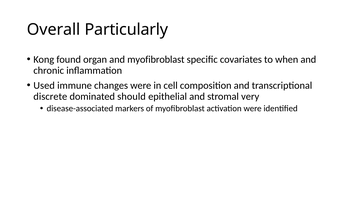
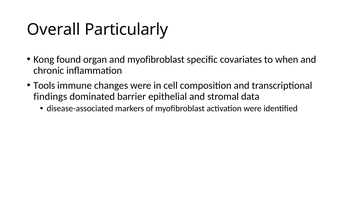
Used: Used -> Tools (44, 85)
discrete: discrete -> findings (50, 96)
should: should -> barrier (132, 96)
very: very -> data (250, 96)
